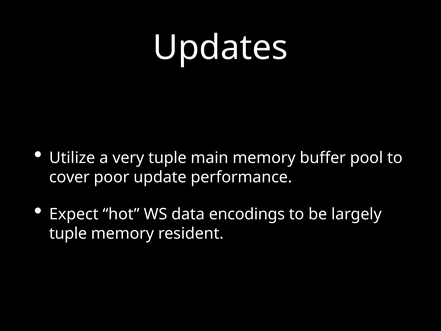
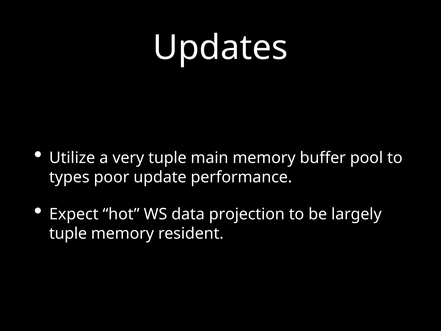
cover: cover -> types (69, 177)
encodings: encodings -> projection (247, 214)
